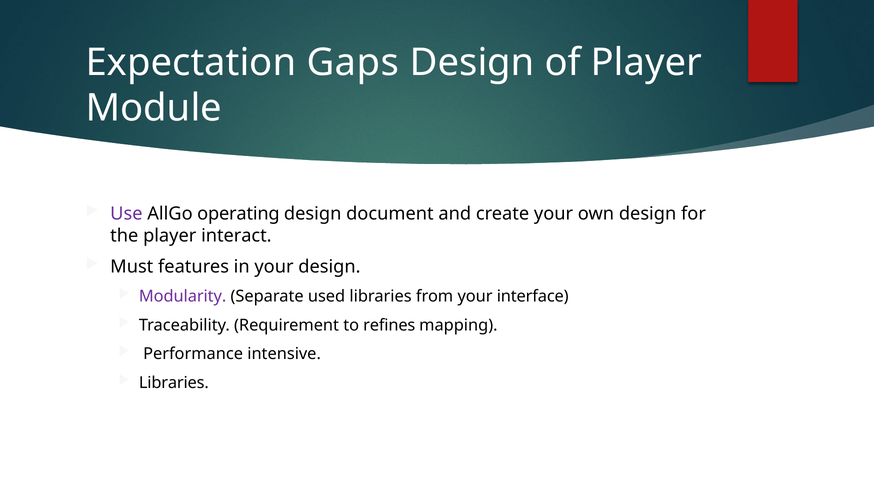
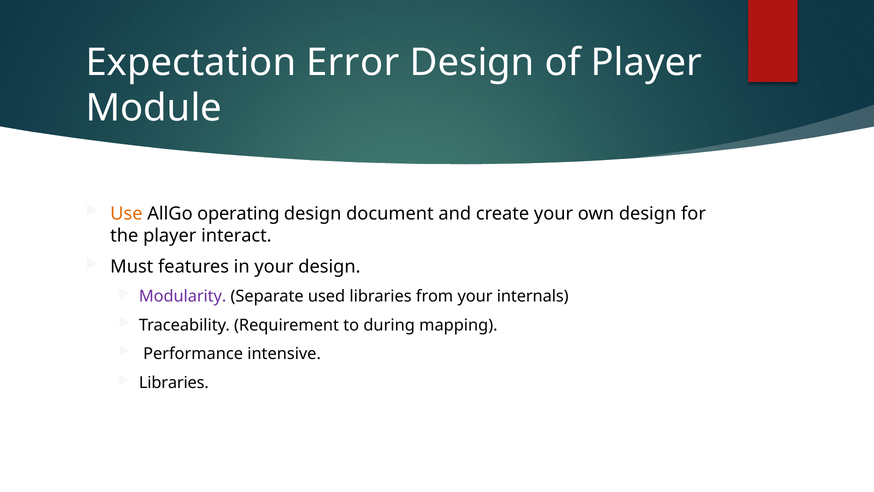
Gaps: Gaps -> Error (353, 62)
Use colour: purple -> orange (126, 214)
interface: interface -> internals (533, 296)
refines: refines -> during (389, 325)
